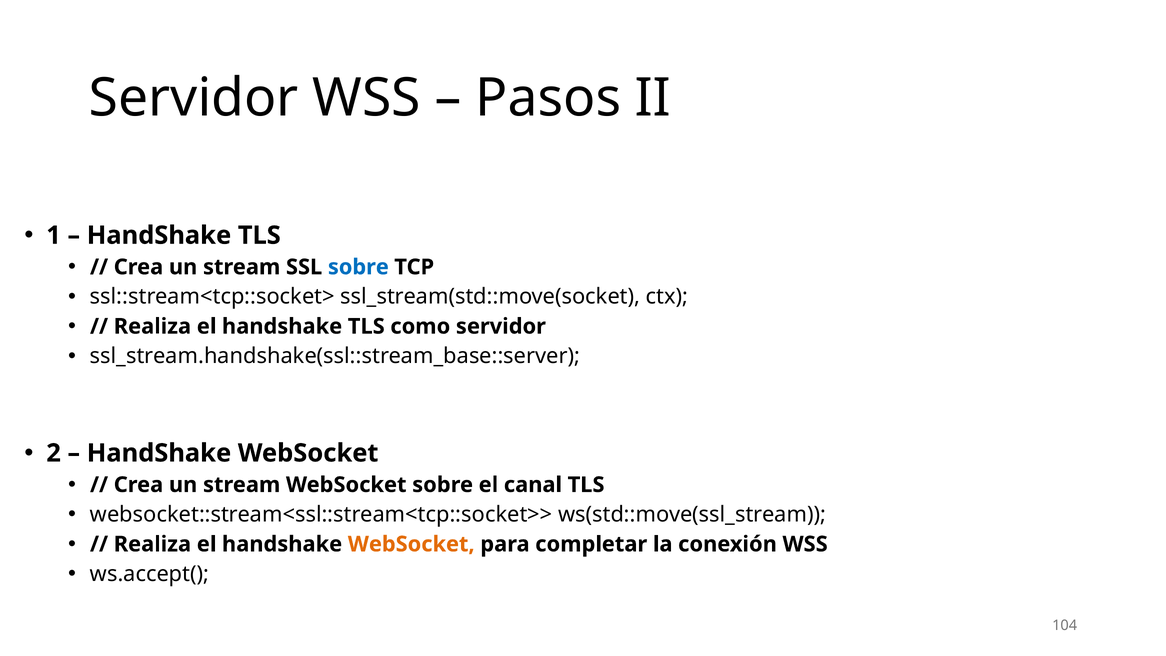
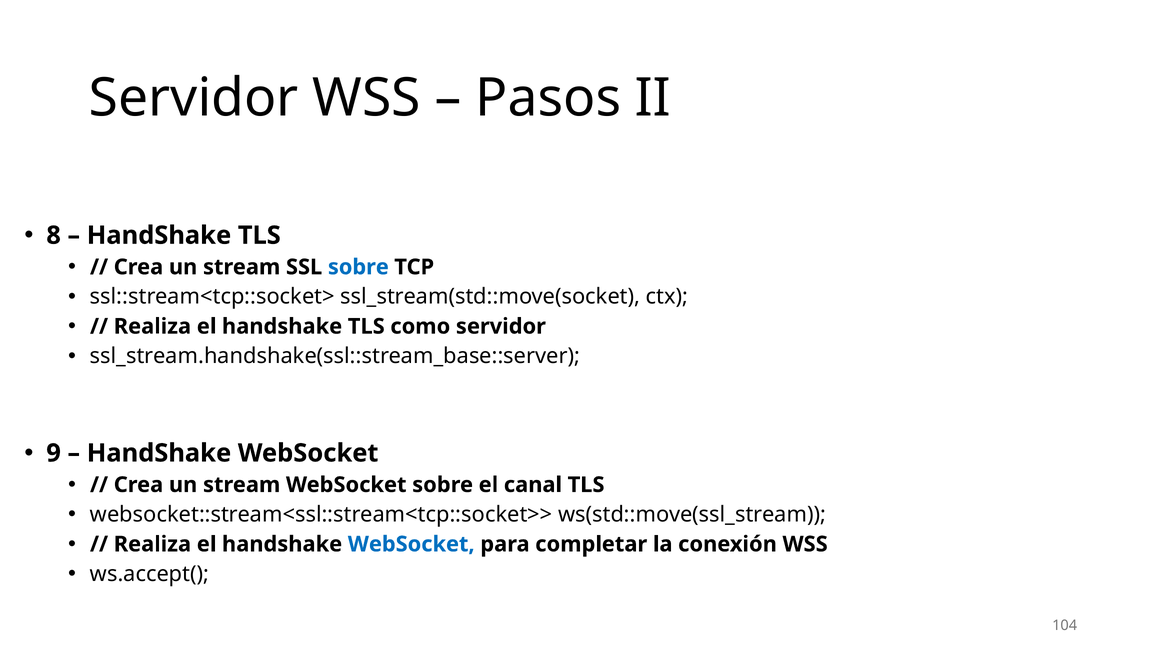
1: 1 -> 8 (54, 235)
2: 2 -> 9 (54, 453)
WebSocket colour: orange -> blue (411, 544)
